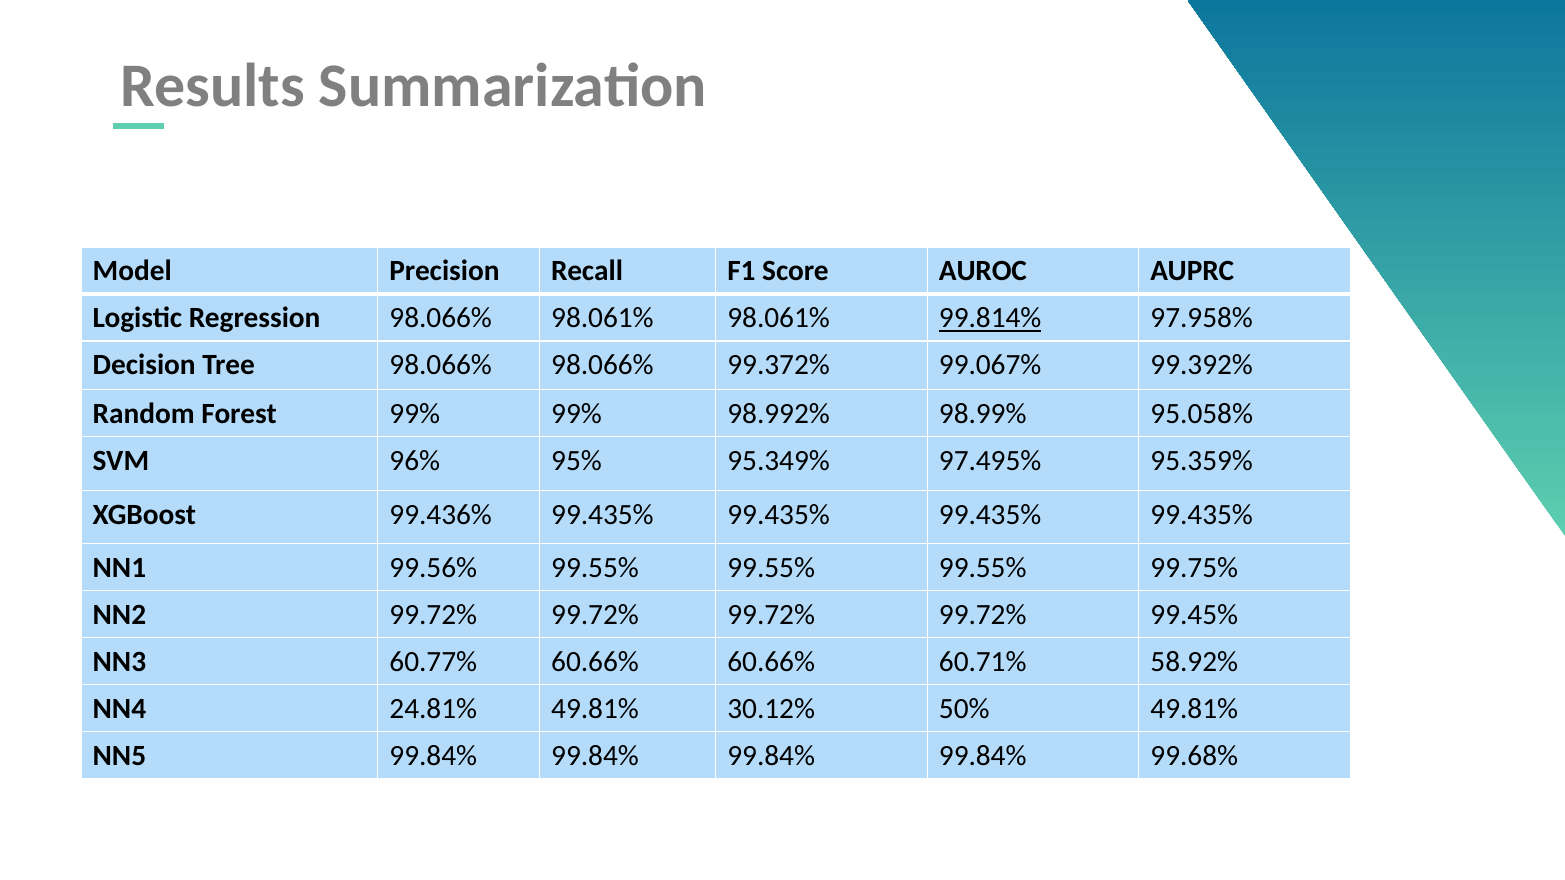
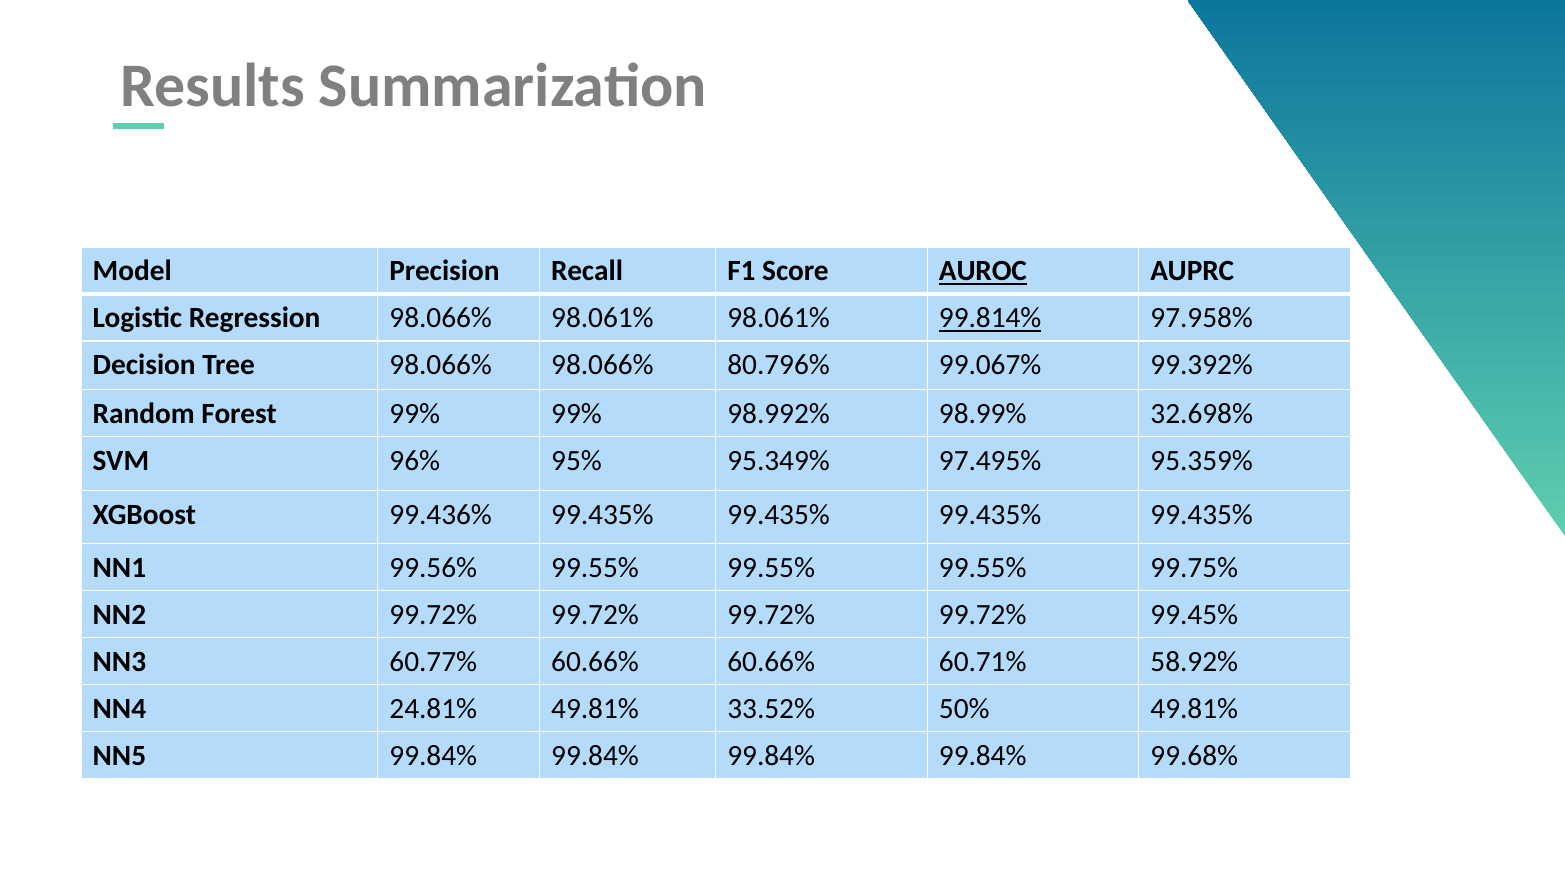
AUROC underline: none -> present (983, 271)
99.372%: 99.372% -> 80.796% (779, 365)
95.058%: 95.058% -> 32.698% (1202, 414)
30.12%: 30.12% -> 33.52% (771, 709)
